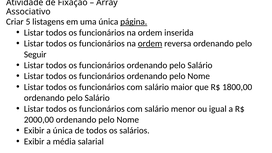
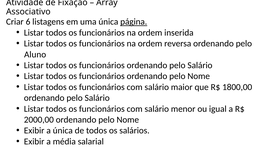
5: 5 -> 6 (28, 22)
ordem underline: present -> none (150, 44)
Seguir: Seguir -> Aluno (35, 54)
